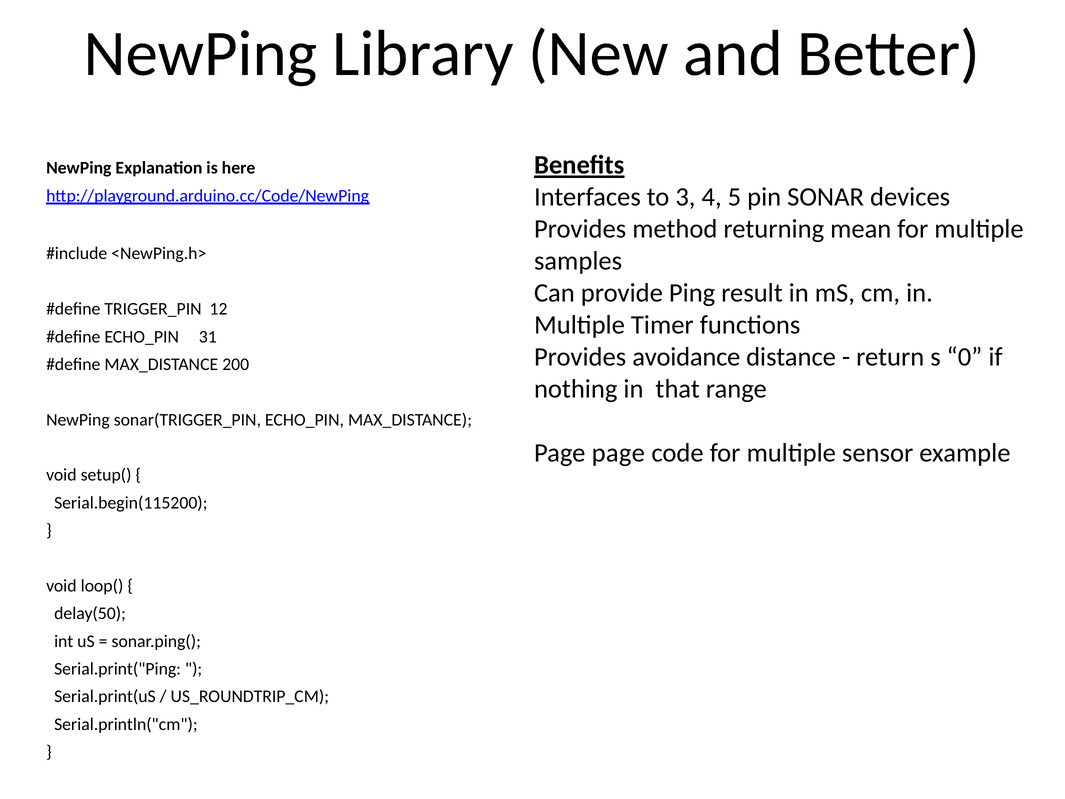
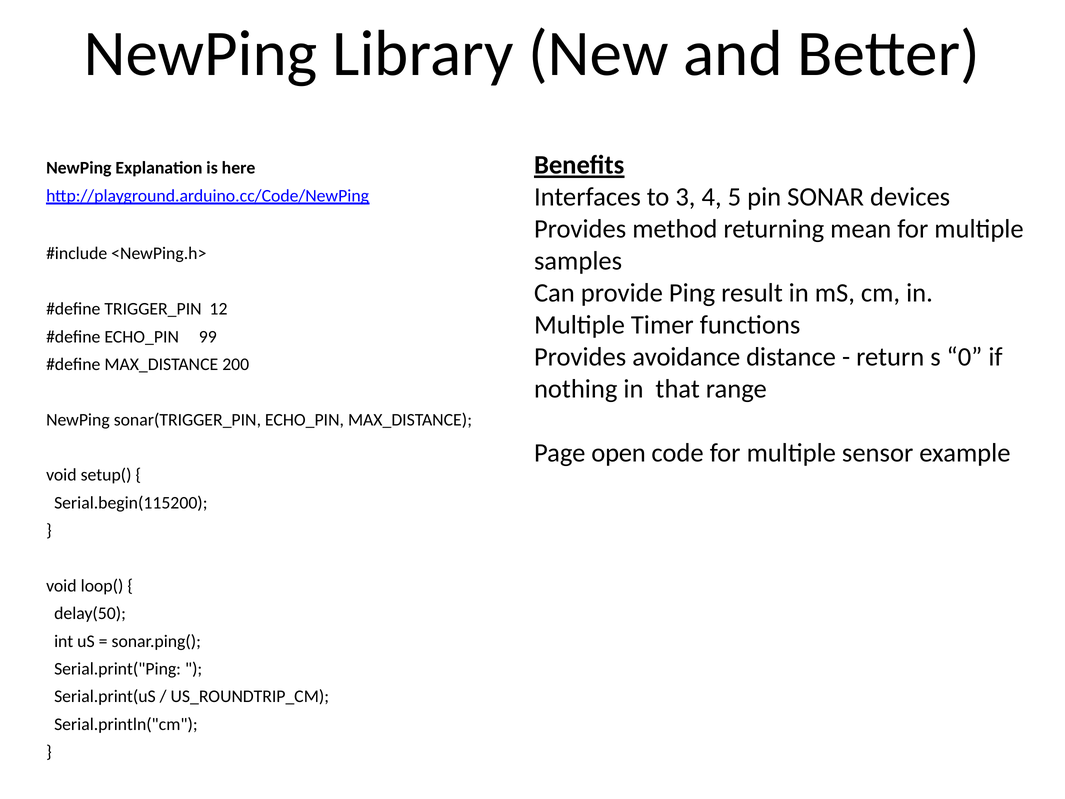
31: 31 -> 99 (208, 337)
Page page: page -> open (619, 453)
